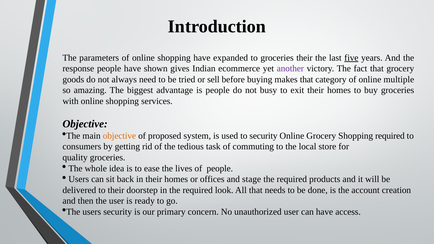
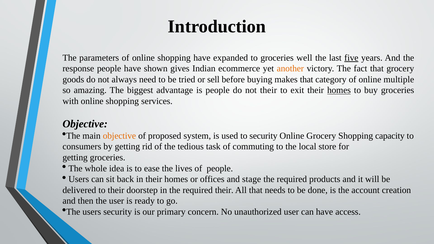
groceries their: their -> well (304, 58)
another colour: purple -> orange (290, 69)
not busy: busy -> their (268, 90)
homes underline: none -> present (339, 90)
Shopping required: required -> capacity (390, 136)
quality: quality -> getting (75, 158)
required look: look -> their (224, 190)
